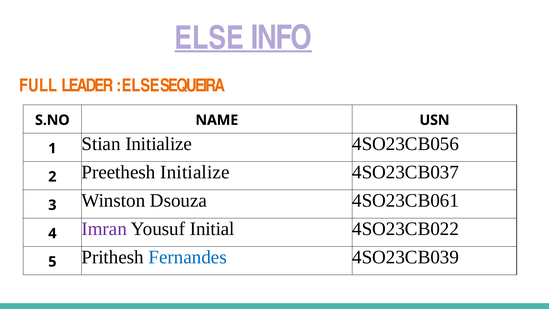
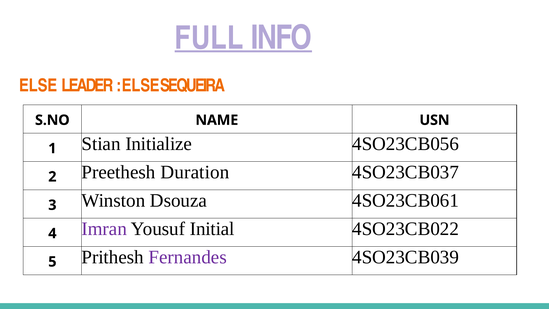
ELSE: ELSE -> FULL (209, 38)
FULL: FULL -> ELSE (38, 85)
Preethesh Initialize: Initialize -> Duration (195, 172)
Fernandes colour: blue -> purple (188, 257)
